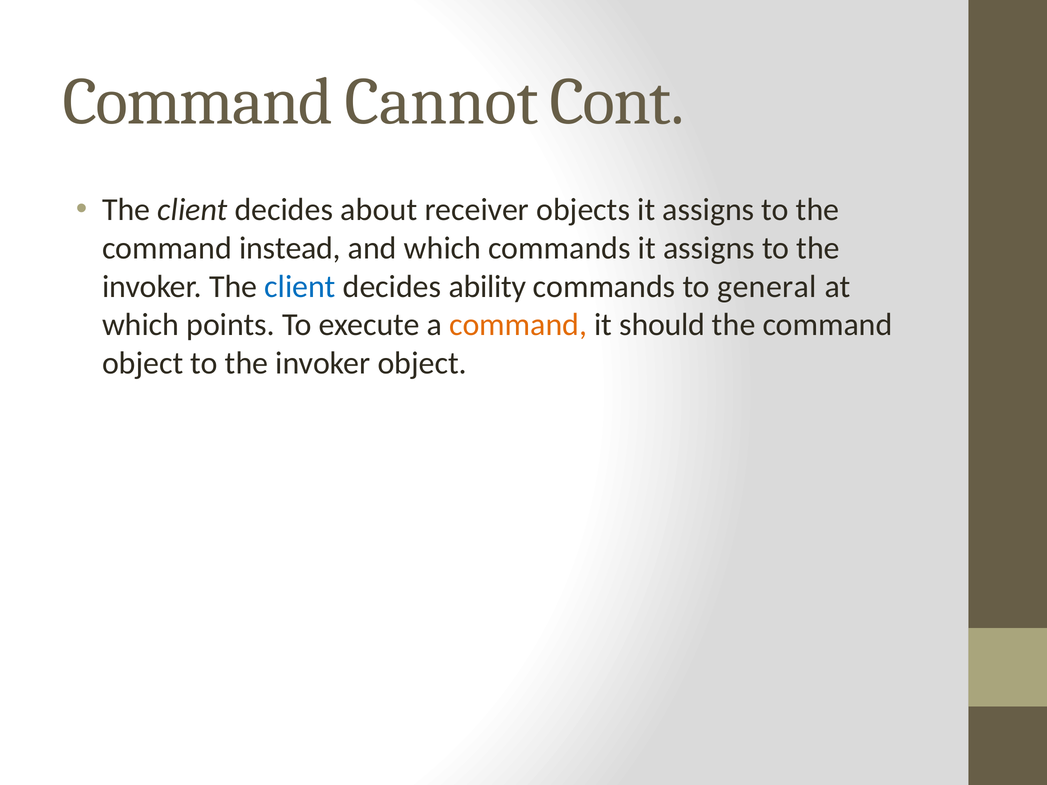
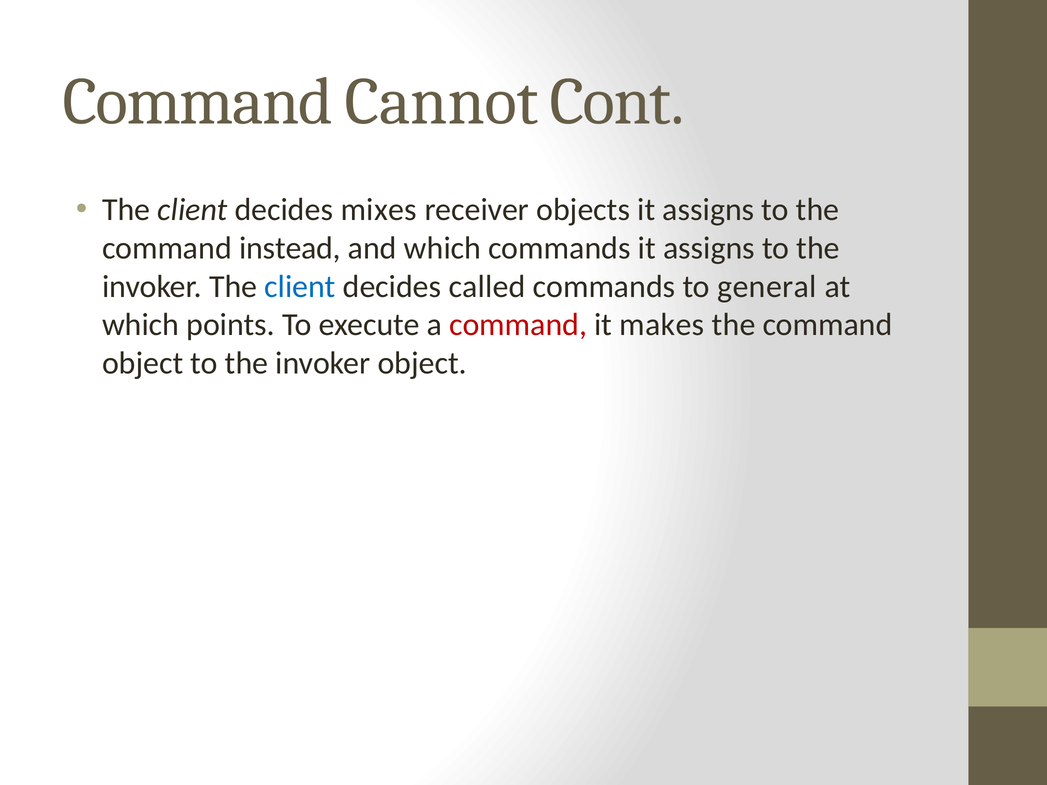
about: about -> mixes (379, 210)
ability: ability -> called (487, 287)
command colour: orange -> red (518, 325)
should: should -> makes (662, 325)
